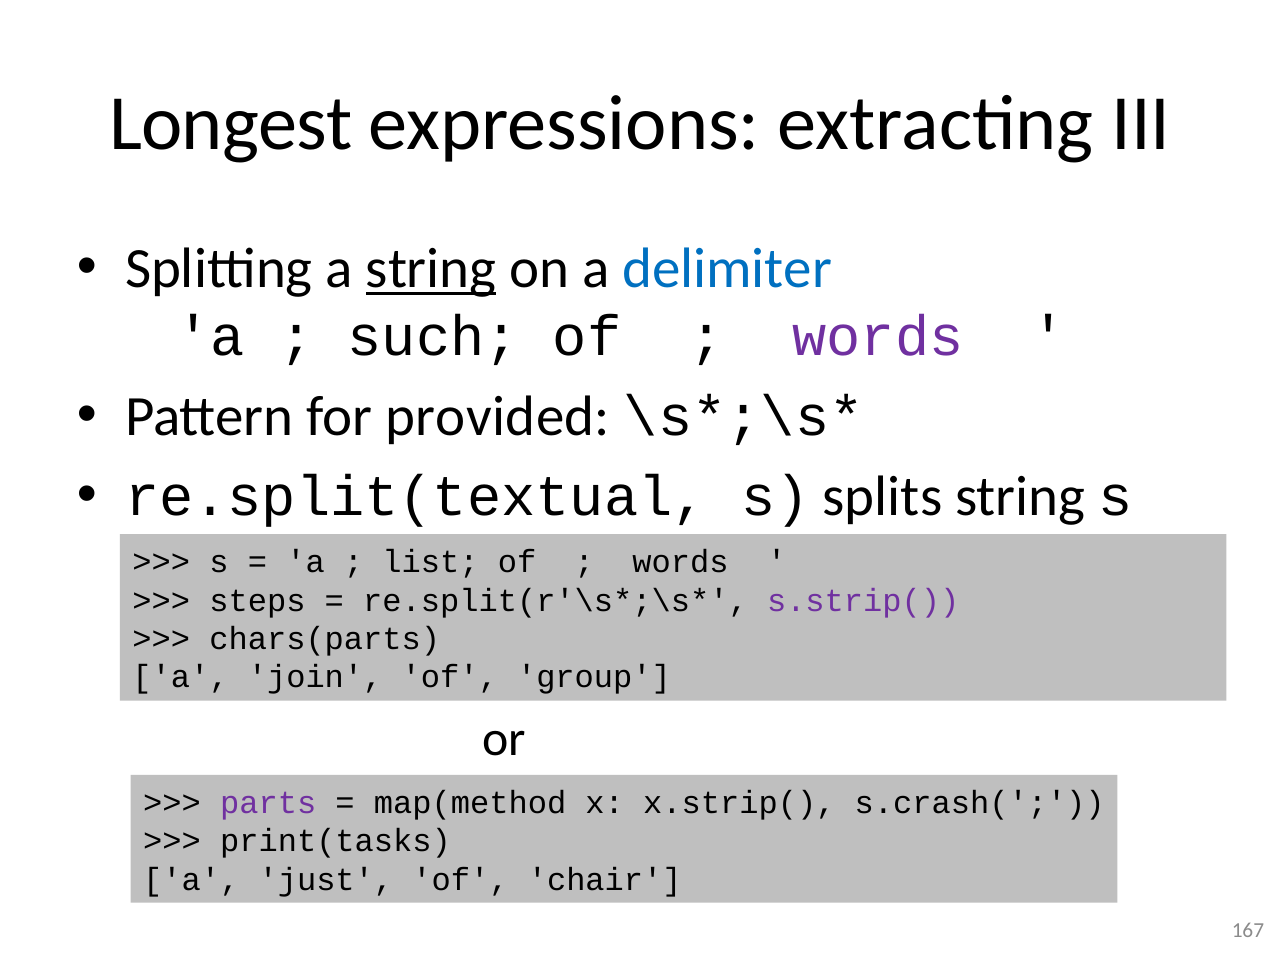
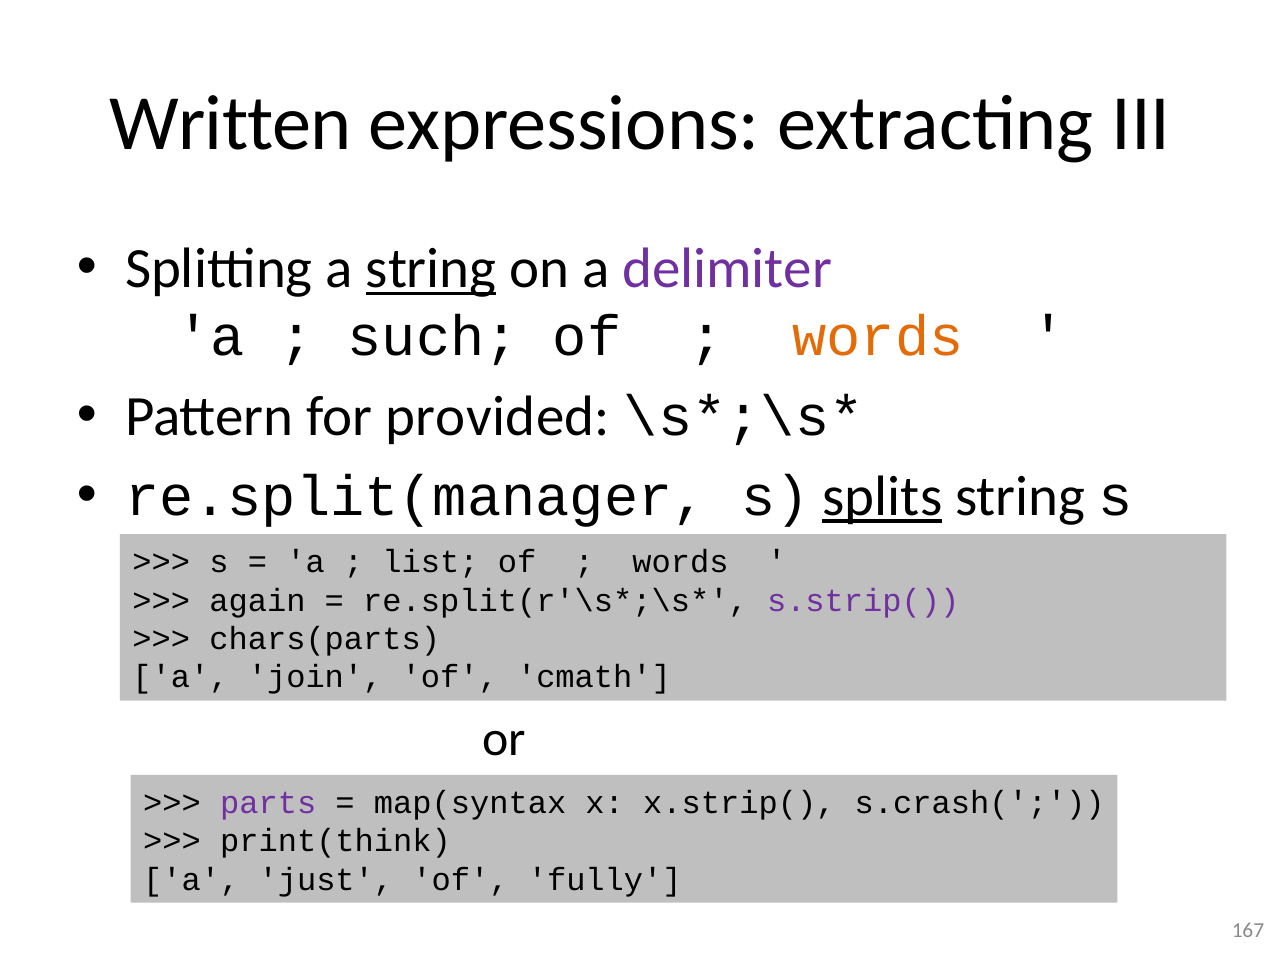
Longest: Longest -> Written (231, 124)
delimiter colour: blue -> purple (727, 269)
words colour: purple -> orange (878, 337)
re.split(textual: re.split(textual -> re.split(manager (416, 497)
splits underline: none -> present (882, 497)
steps: steps -> again (257, 601)
group: group -> cmath (594, 678)
map(method: map(method -> map(syntax (470, 803)
print(tasks: print(tasks -> print(think (335, 841)
chair: chair -> fully (605, 880)
